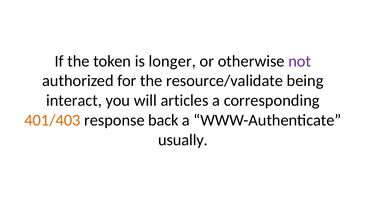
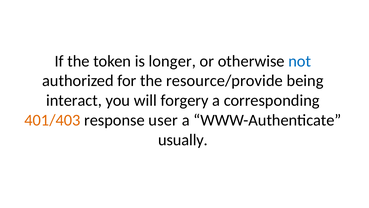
not colour: purple -> blue (300, 61)
resource/validate: resource/validate -> resource/provide (224, 81)
articles: articles -> forgery (185, 100)
back: back -> user (163, 120)
